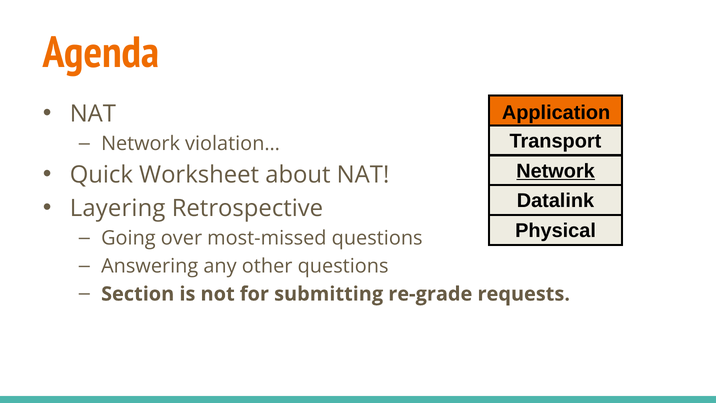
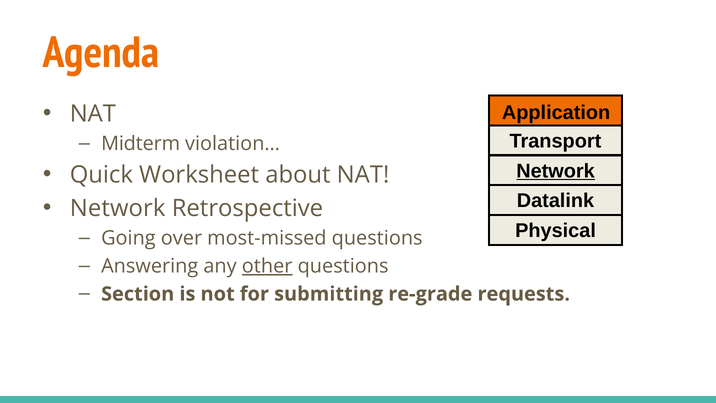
Network: Network -> Midterm (141, 144)
Layering: Layering -> Network (118, 208)
other underline: none -> present (267, 266)
